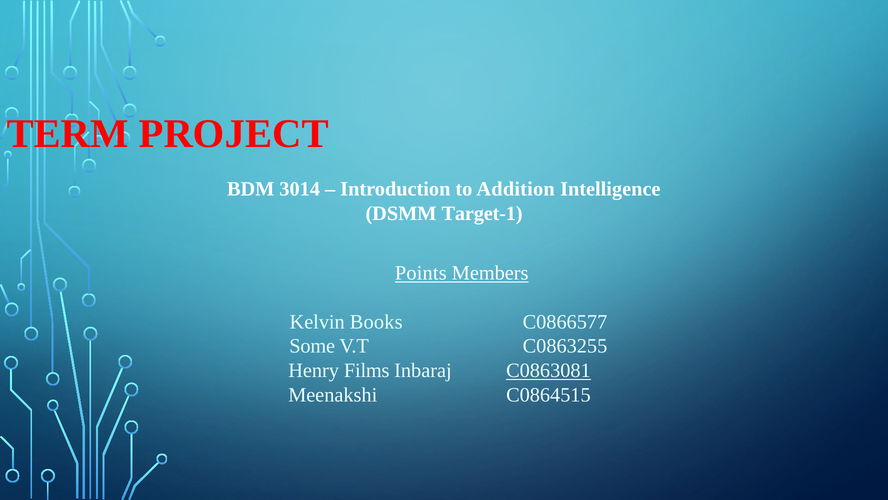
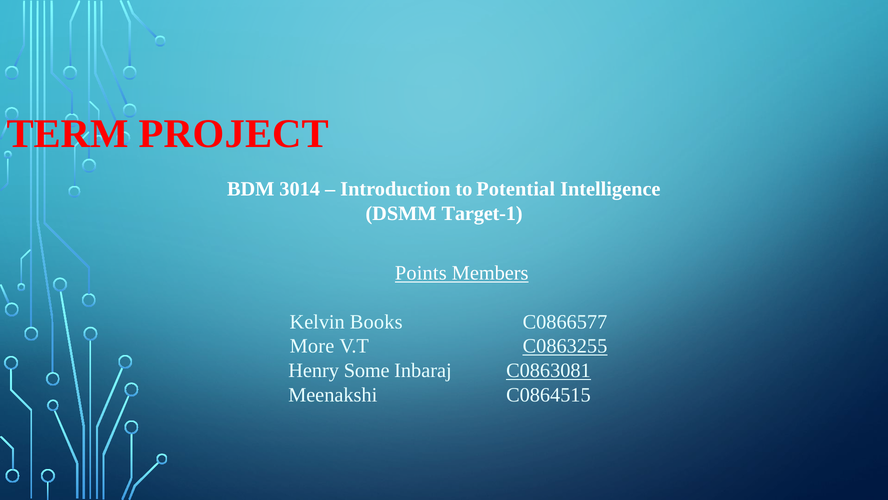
Addition: Addition -> Potential (516, 189)
Some: Some -> More (312, 346)
C0863255 underline: none -> present (565, 346)
Films: Films -> Some (367, 370)
